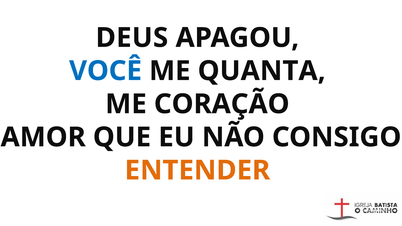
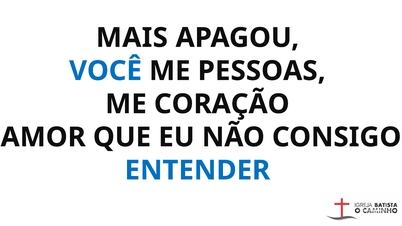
DEUS: DEUS -> MAIS (132, 38)
QUANTA: QUANTA -> PESSOAS (262, 71)
ENTENDER colour: orange -> blue (197, 170)
